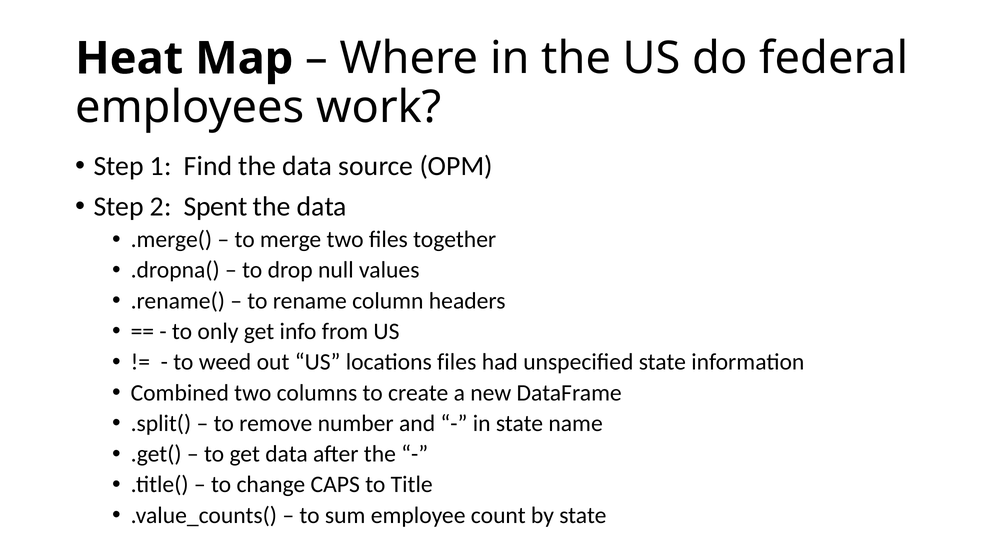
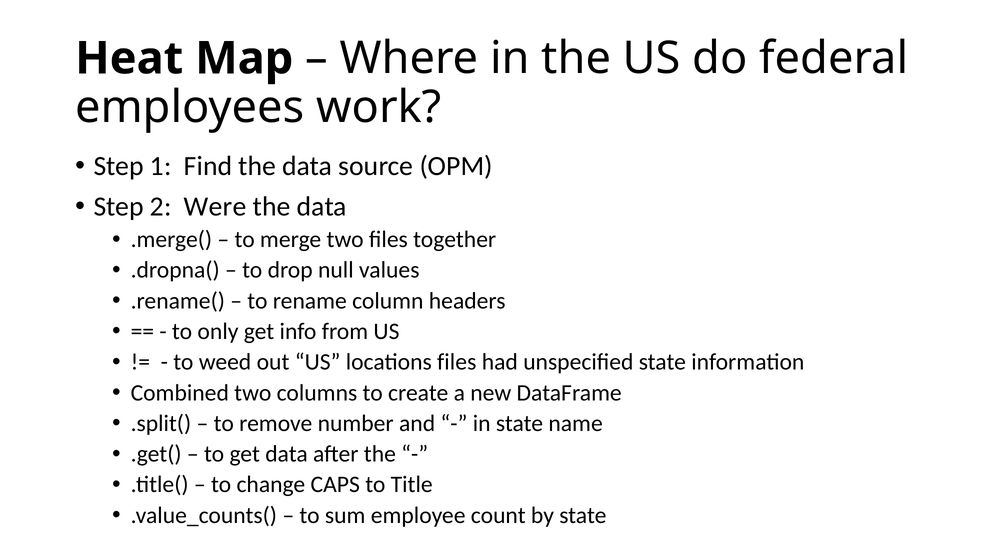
Spent: Spent -> Were (215, 206)
